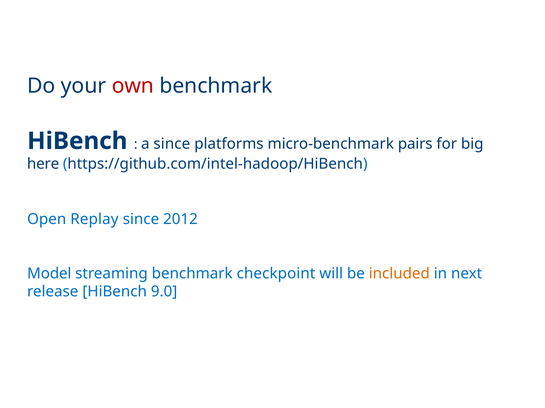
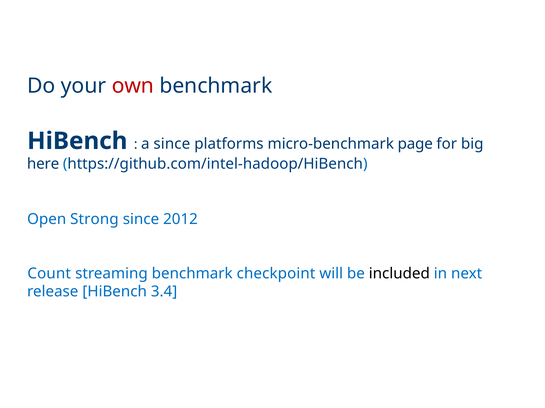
pairs: pairs -> page (415, 144)
Replay: Replay -> Strong (94, 219)
Model: Model -> Count (49, 274)
included colour: orange -> black (399, 274)
9.0: 9.0 -> 3.4 (164, 292)
